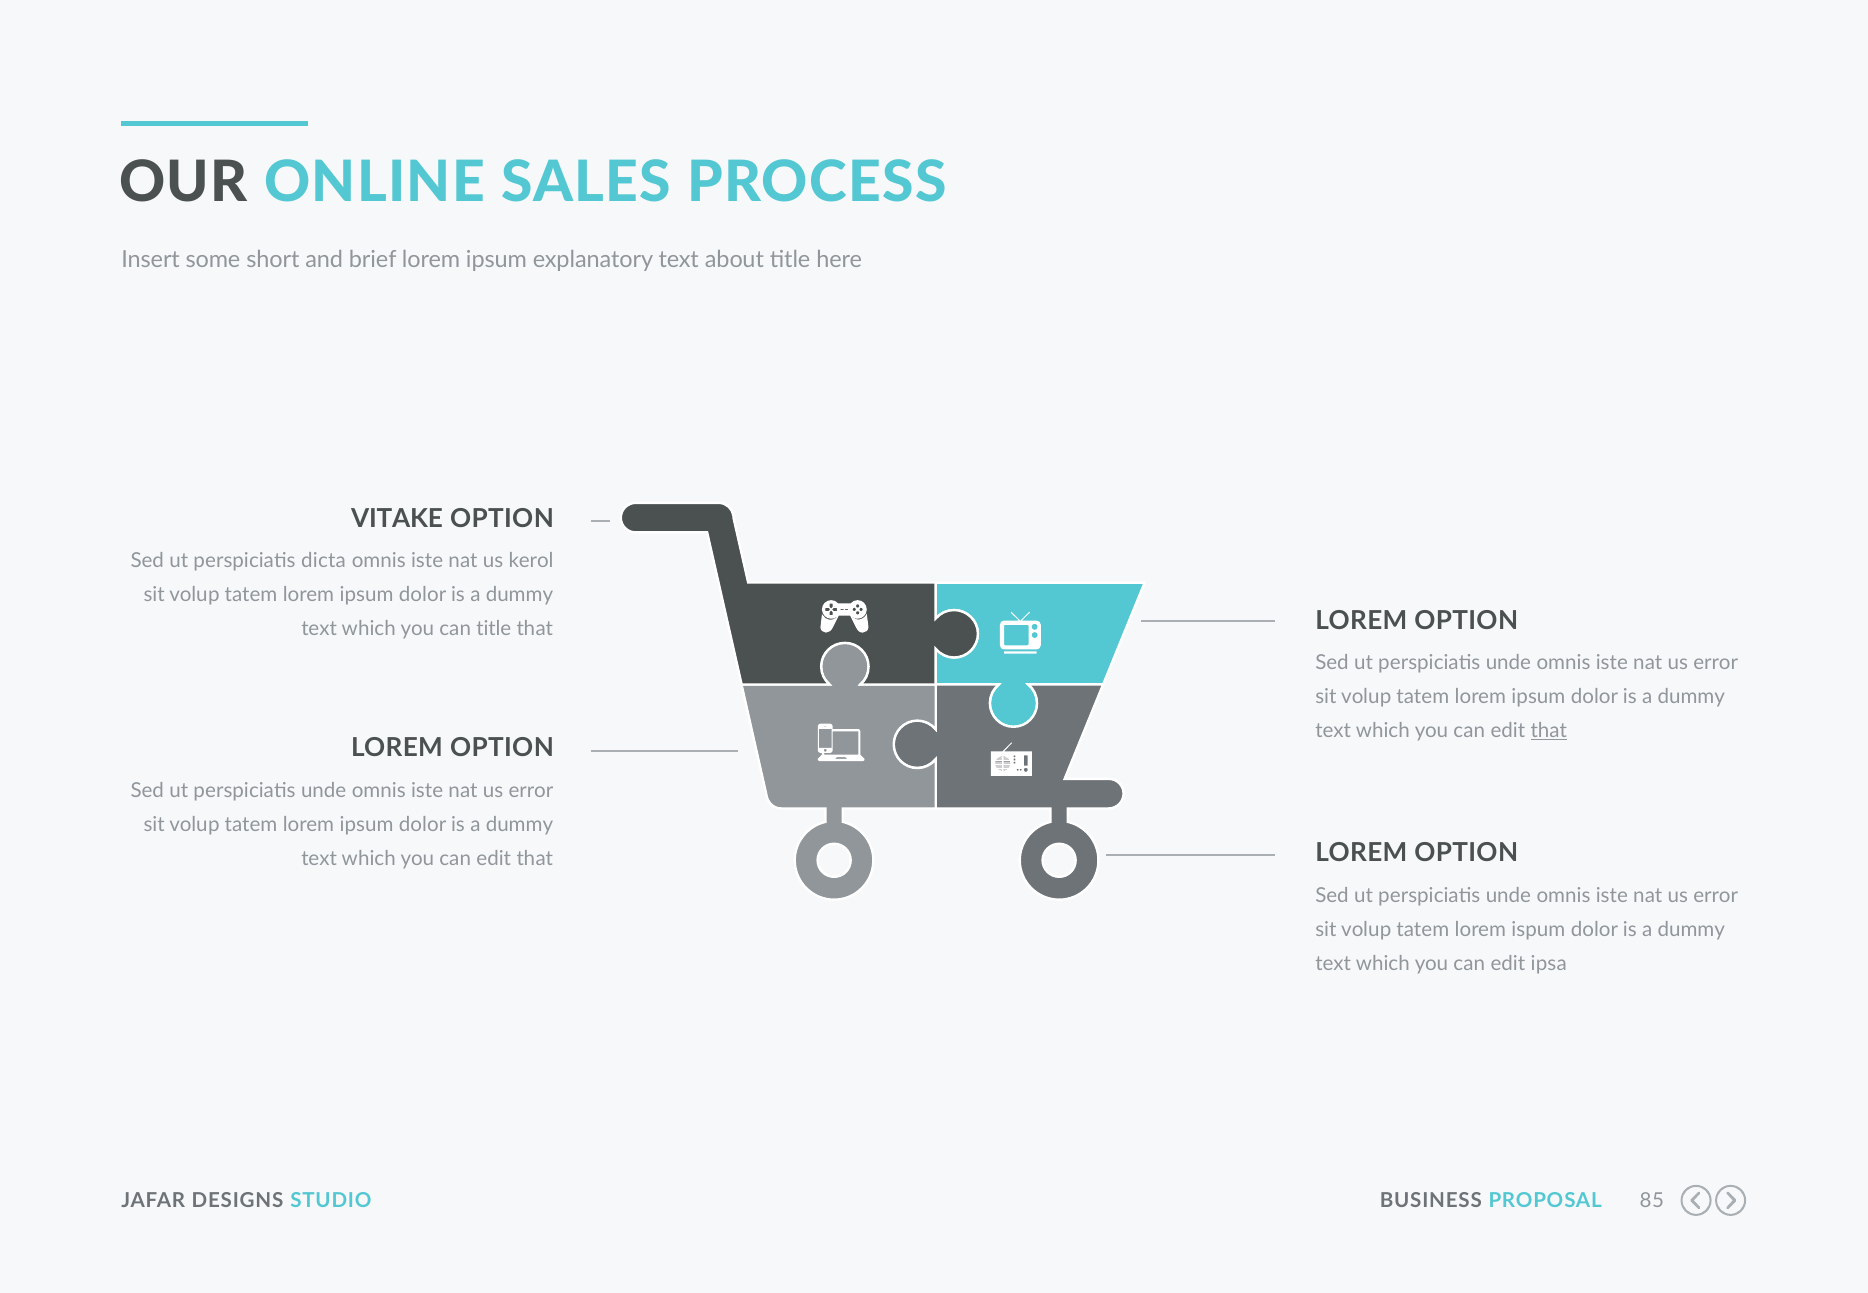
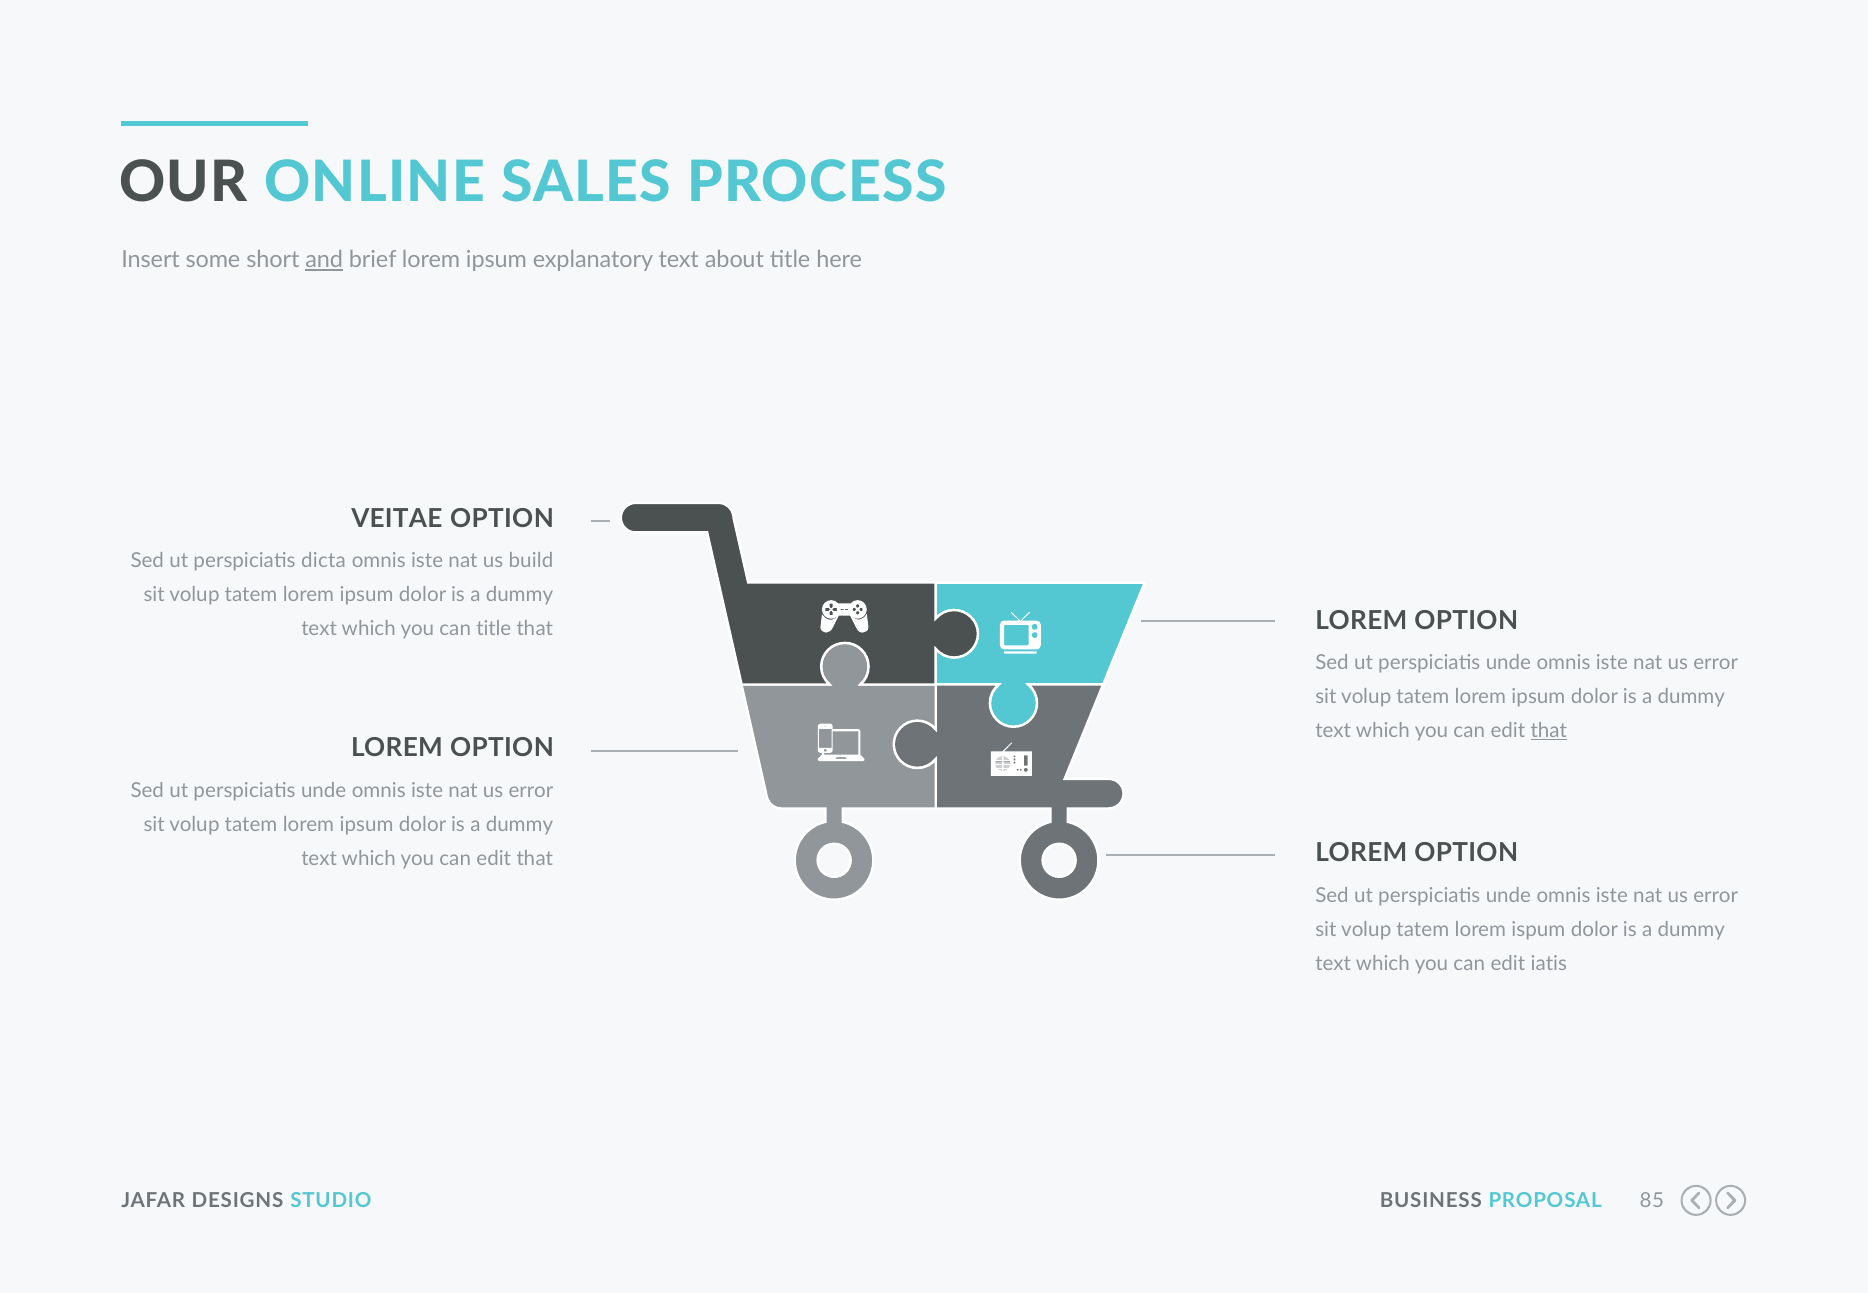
and underline: none -> present (324, 260)
VITAKE: VITAKE -> VEITAE (397, 519)
kerol: kerol -> build (531, 561)
ipsa: ipsa -> iatis (1549, 963)
